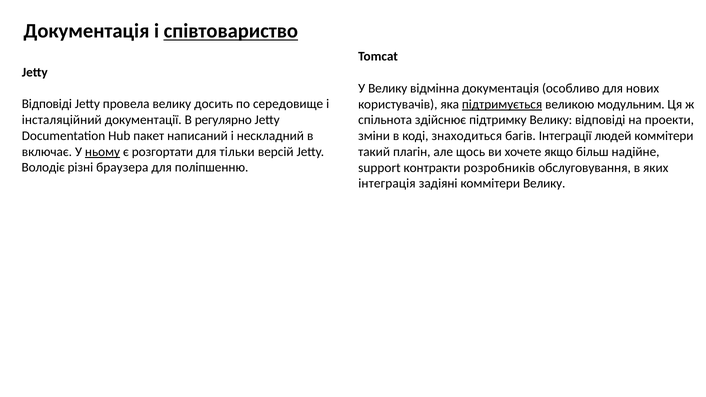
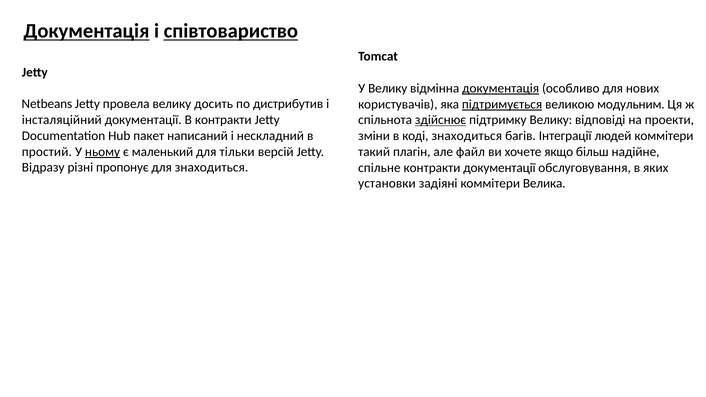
Документація underline: none -> present (86, 31)
документація underline: none -> present (501, 88)
Відповіді: Відповіді -> Netbeans (47, 104)
середовище: середовище -> дистрибутив (288, 104)
В регулярно: регулярно -> контракти (223, 120)
здійснює underline: none -> present (441, 120)
включає: включає -> простий (47, 152)
розгортати: розгортати -> маленький (163, 152)
щось: щось -> файл (471, 152)
Володіє: Володіє -> Відразу (43, 168)
браузера: браузера -> пропонує (122, 168)
для поліпшенню: поліпшенню -> знаходиться (212, 168)
support: support -> спільне (379, 168)
контракти розробників: розробників -> документації (499, 168)
інтеграція: інтеграція -> установки (387, 184)
коммітери Велику: Велику -> Велика (544, 184)
